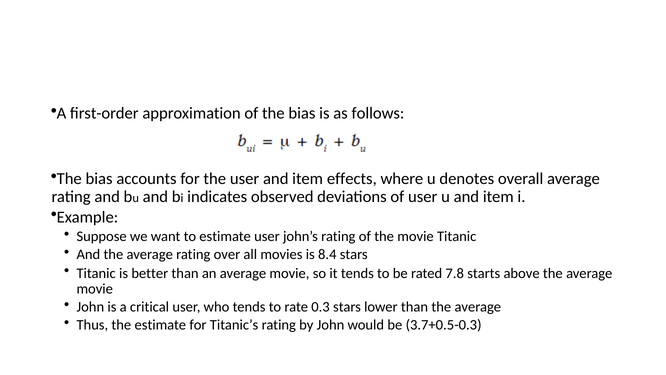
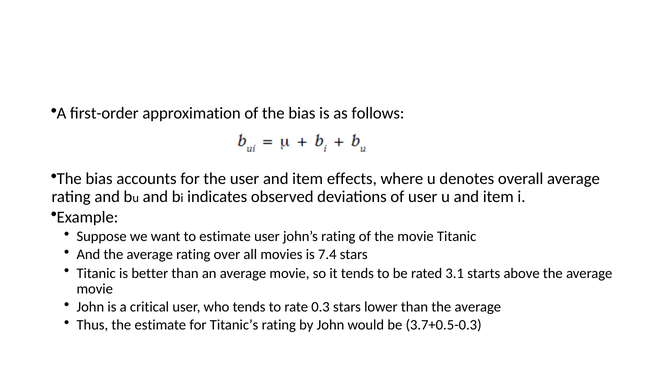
8.4: 8.4 -> 7.4 (327, 254)
7.8: 7.8 -> 3.1 (455, 273)
